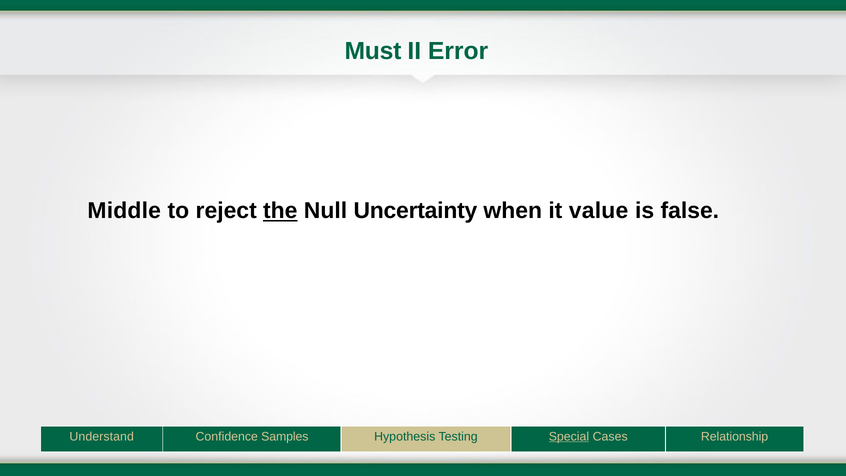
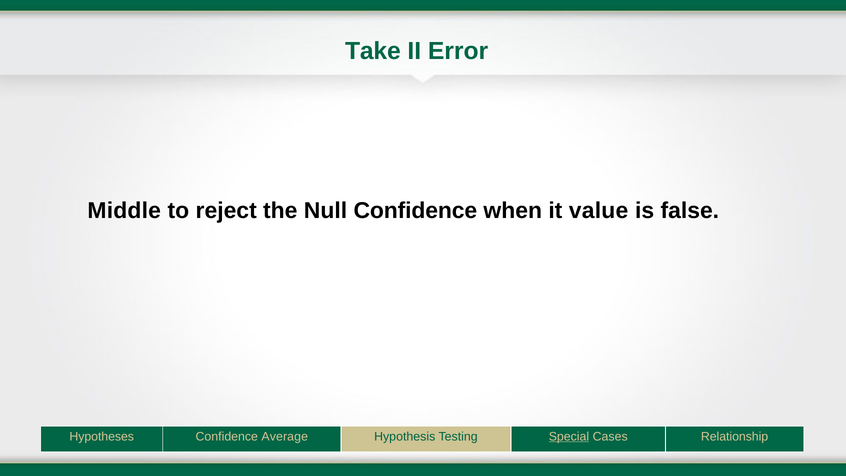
Must: Must -> Take (373, 51)
the underline: present -> none (280, 211)
Null Uncertainty: Uncertainty -> Confidence (415, 211)
Understand: Understand -> Hypotheses (102, 436)
Samples: Samples -> Average (285, 436)
